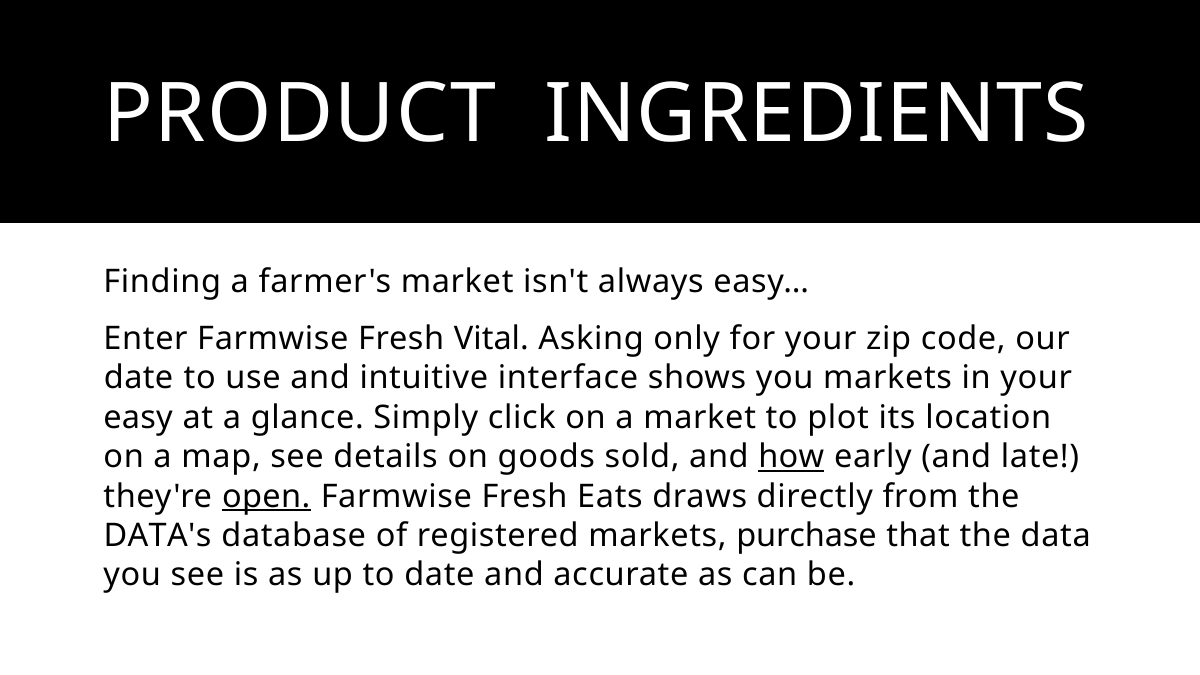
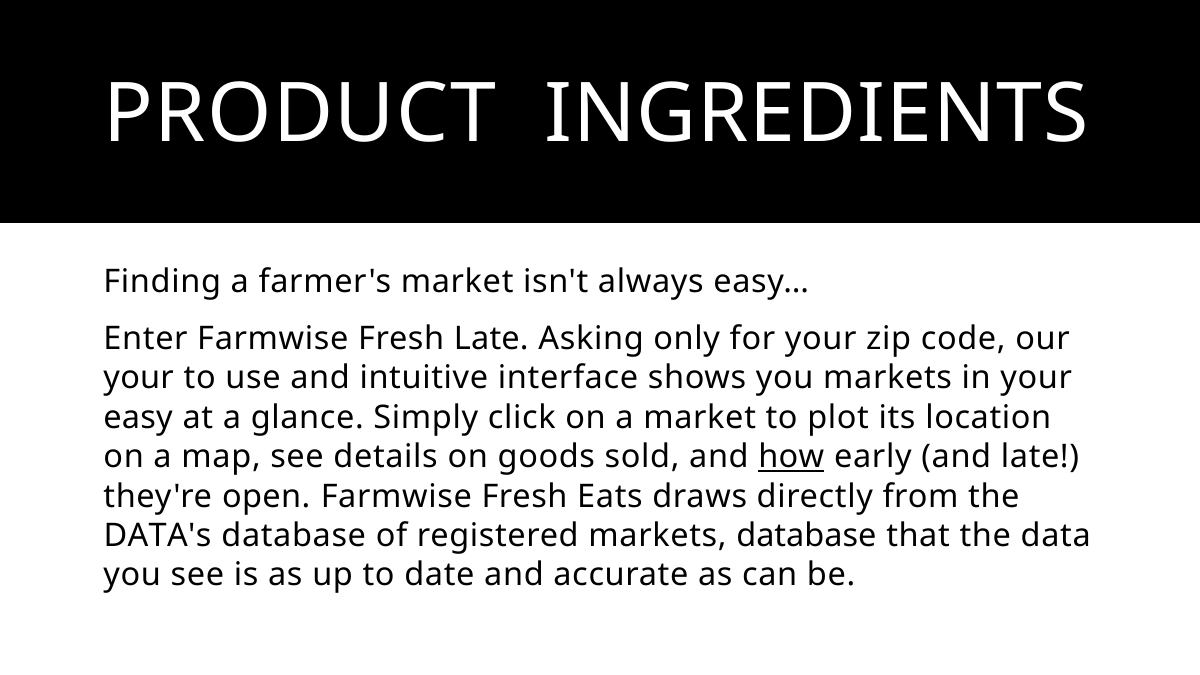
Fresh Vital: Vital -> Late (491, 338)
date: date -> your (139, 378)
open underline: present -> none (266, 496)
markets purchase: purchase -> database (806, 536)
